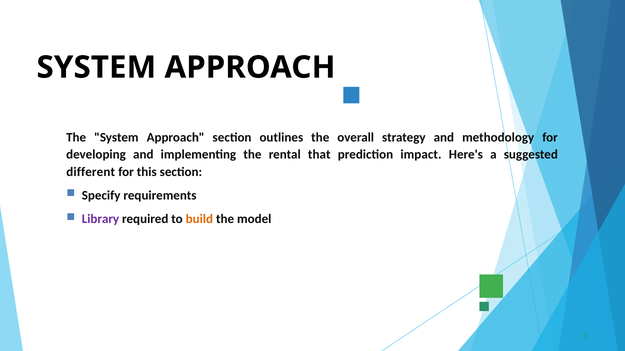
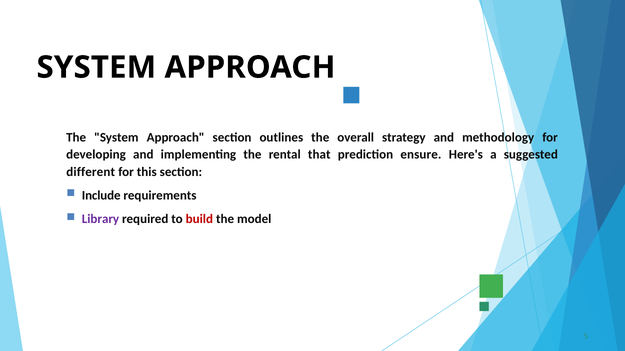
impact: impact -> ensure (421, 155)
Specify: Specify -> Include (101, 196)
build colour: orange -> red (199, 220)
